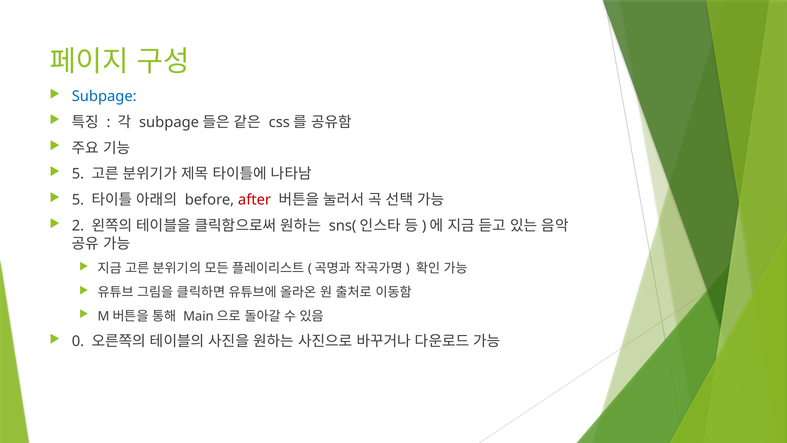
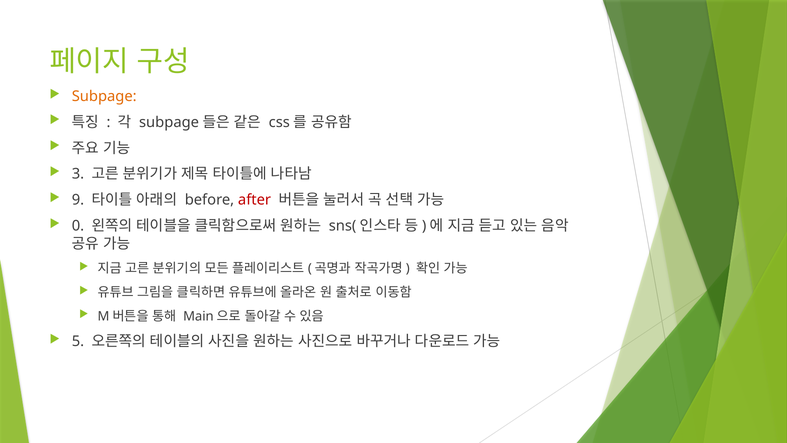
Subpage colour: blue -> orange (104, 96)
5: 5 -> 3 (78, 174)
5: 5 -> 9 (78, 200)
2: 2 -> 0 (78, 226)
0: 0 -> 5 (78, 341)
